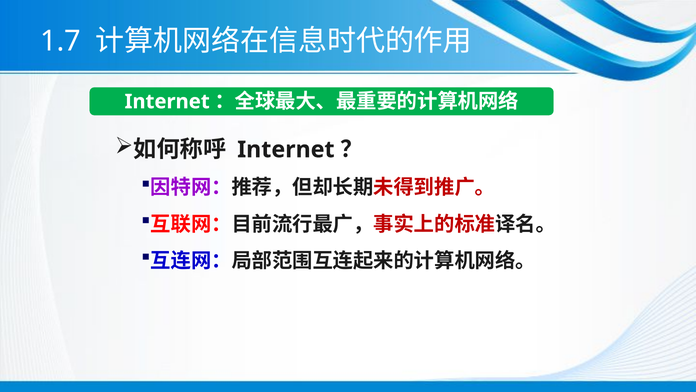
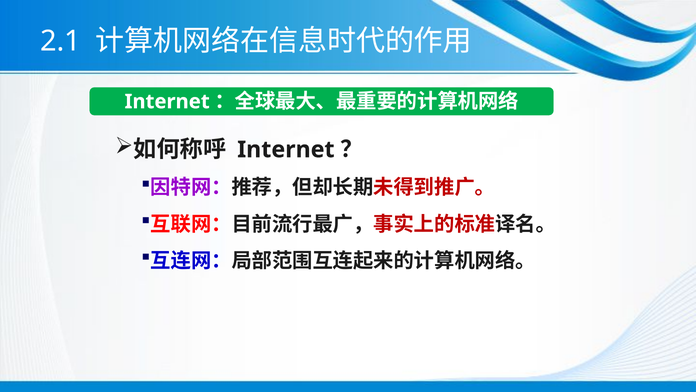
1.7: 1.7 -> 2.1 (60, 41)
